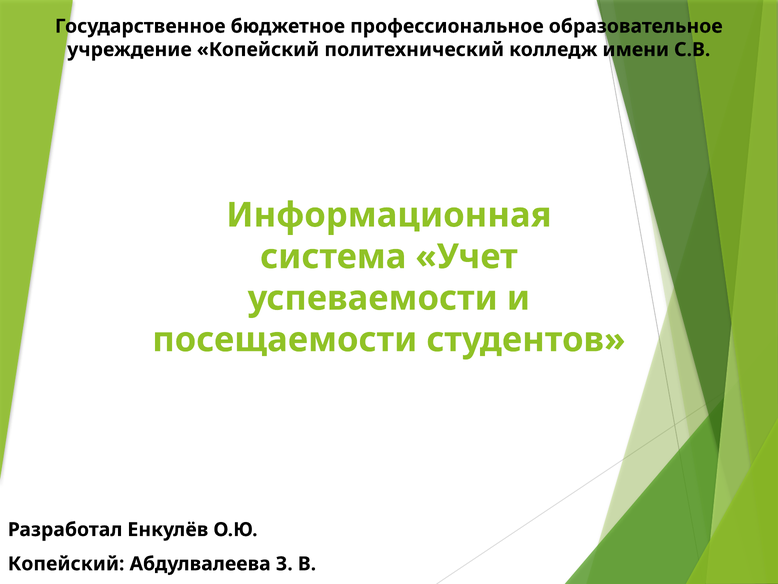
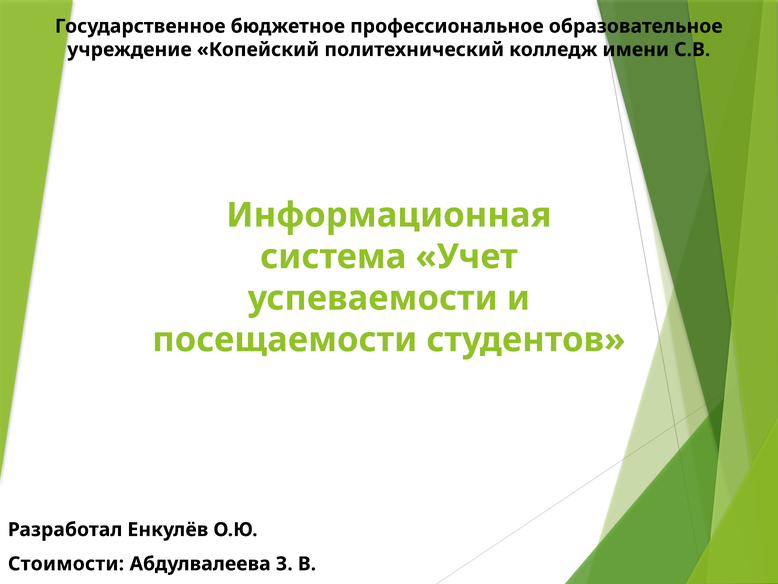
Копейский: Копейский -> Стоимости (66, 563)
